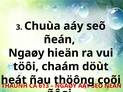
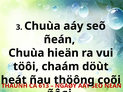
Ngaøy: Ngaøy -> Chuùa (26, 53)
